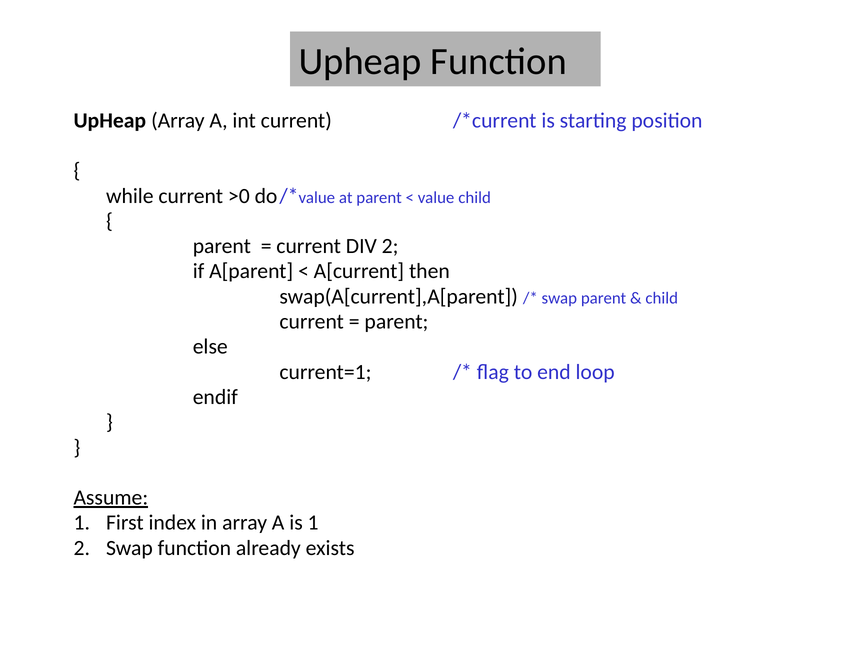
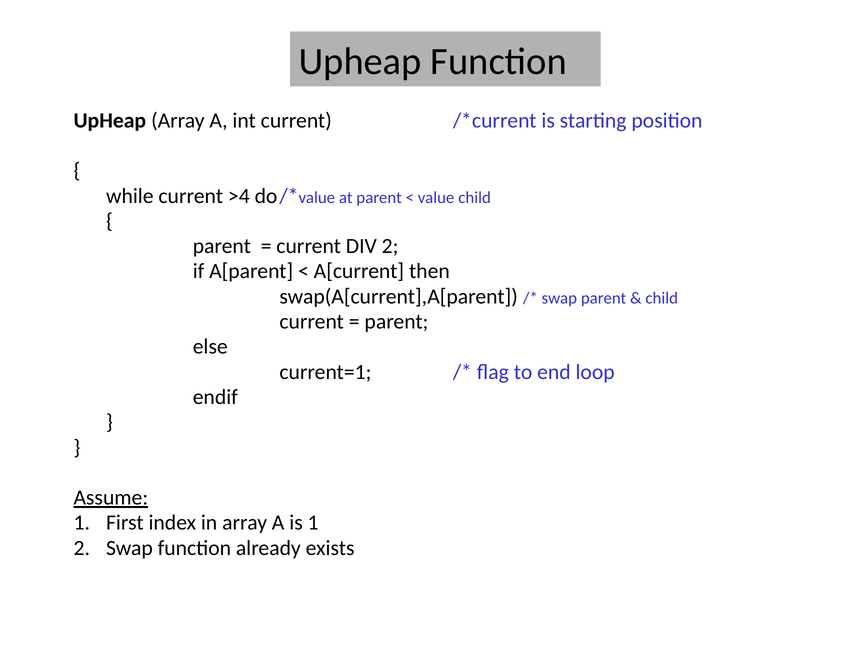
>0: >0 -> >4 (239, 196)
